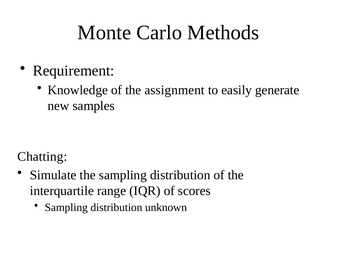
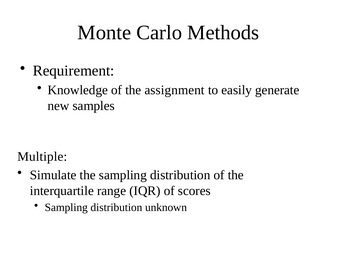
Chatting: Chatting -> Multiple (42, 156)
